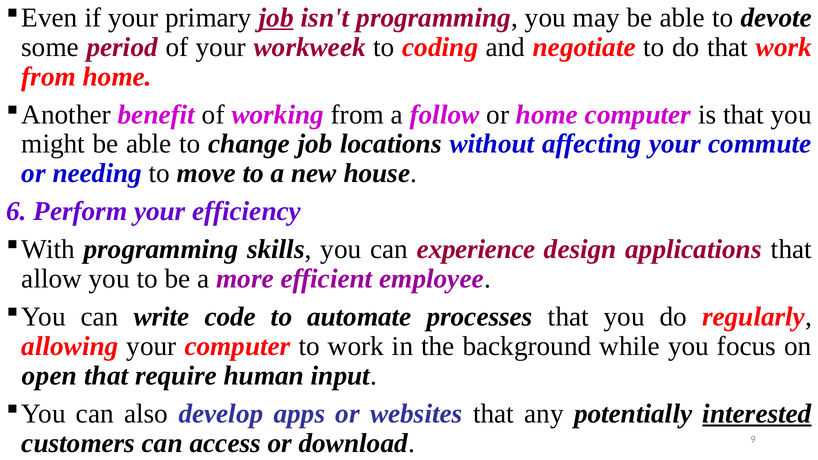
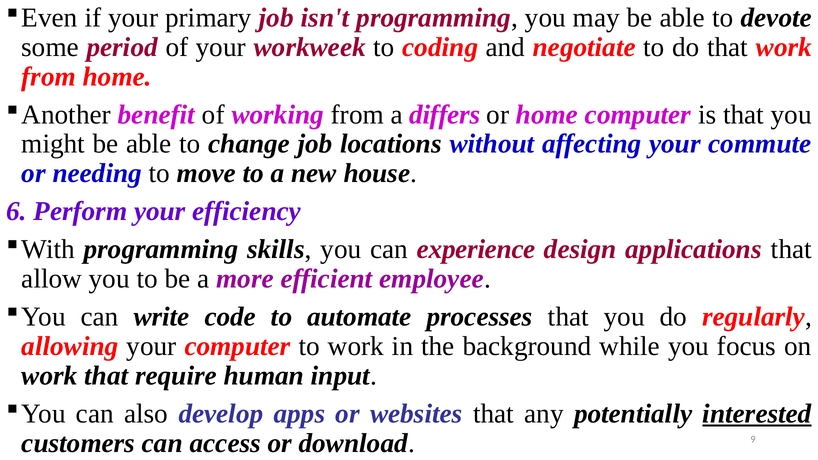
job underline: present -> none (276, 18)
follow: follow -> differs (445, 115)
open: open -> work (50, 376)
